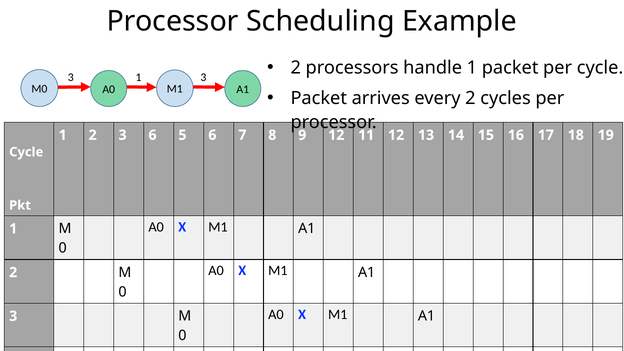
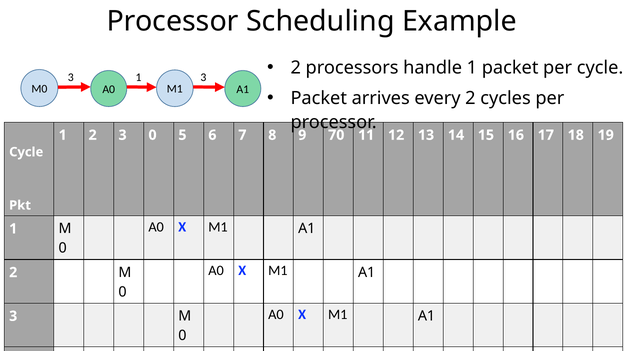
3 6: 6 -> 0 (153, 135)
9 12: 12 -> 70 (336, 135)
